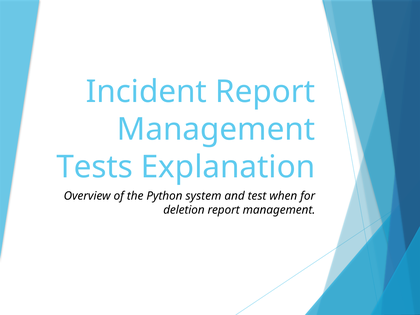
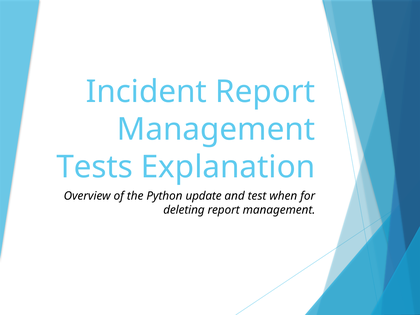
system: system -> update (204, 196)
deletion: deletion -> deleting (184, 210)
